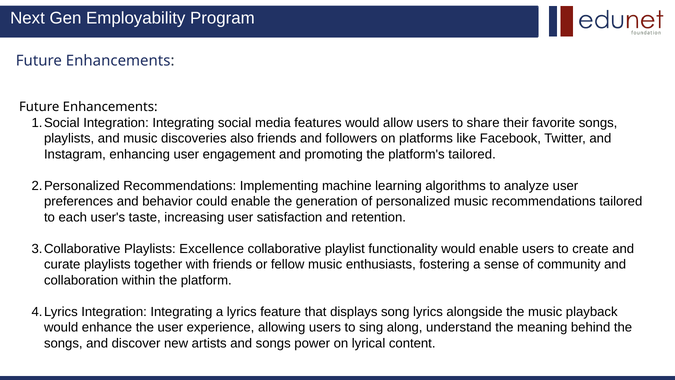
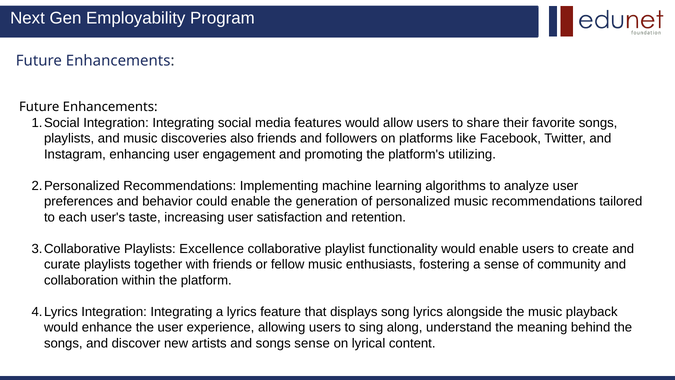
platform's tailored: tailored -> utilizing (472, 154)
songs power: power -> sense (312, 343)
